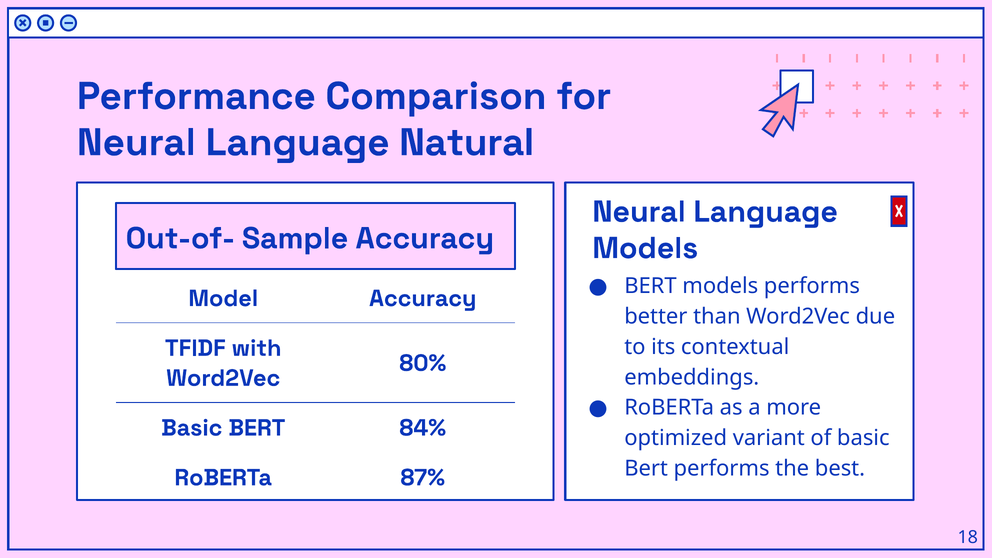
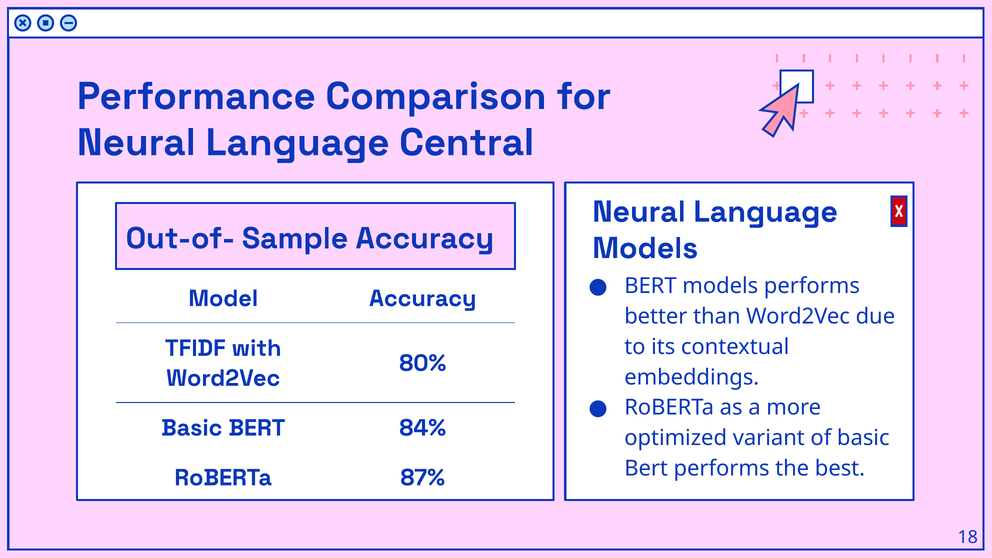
Natural: Natural -> Central (467, 142)
